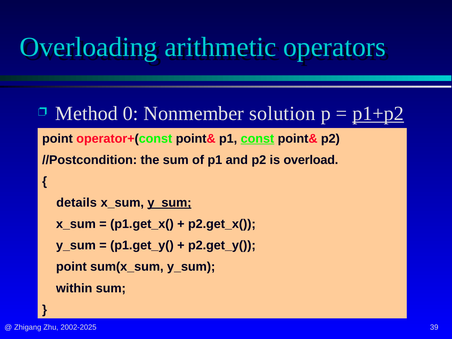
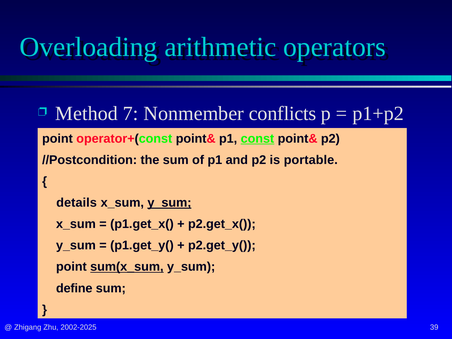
0: 0 -> 7 (131, 114)
solution: solution -> conflicts (283, 114)
p1+p2 underline: present -> none (378, 114)
overload: overload -> portable (311, 160)
sum(x_sum underline: none -> present (127, 267)
within: within -> define (74, 288)
